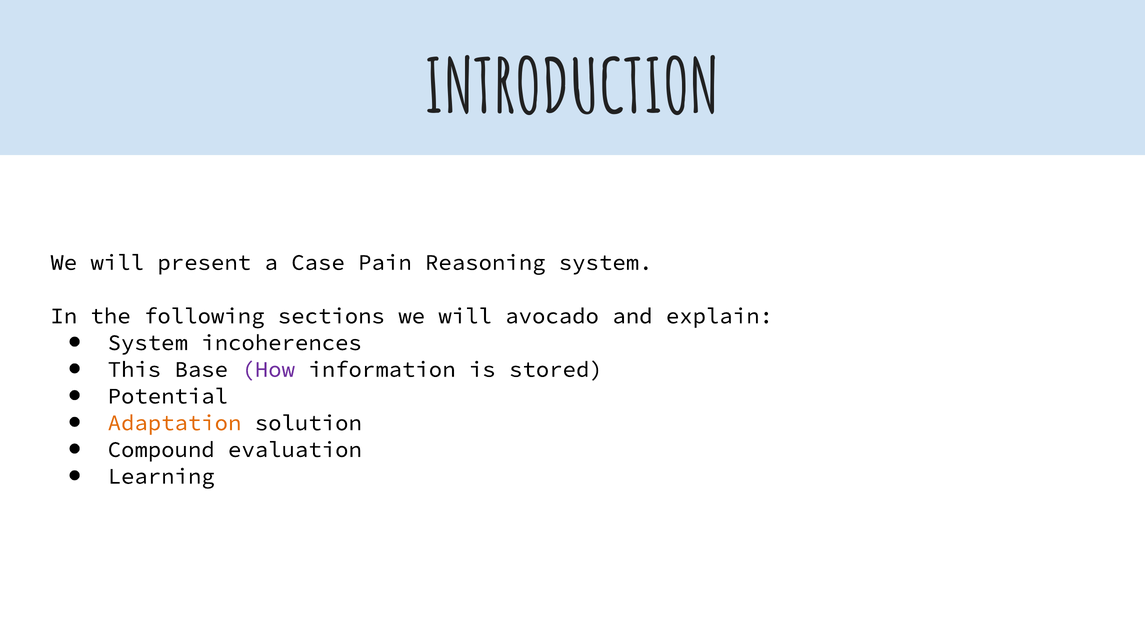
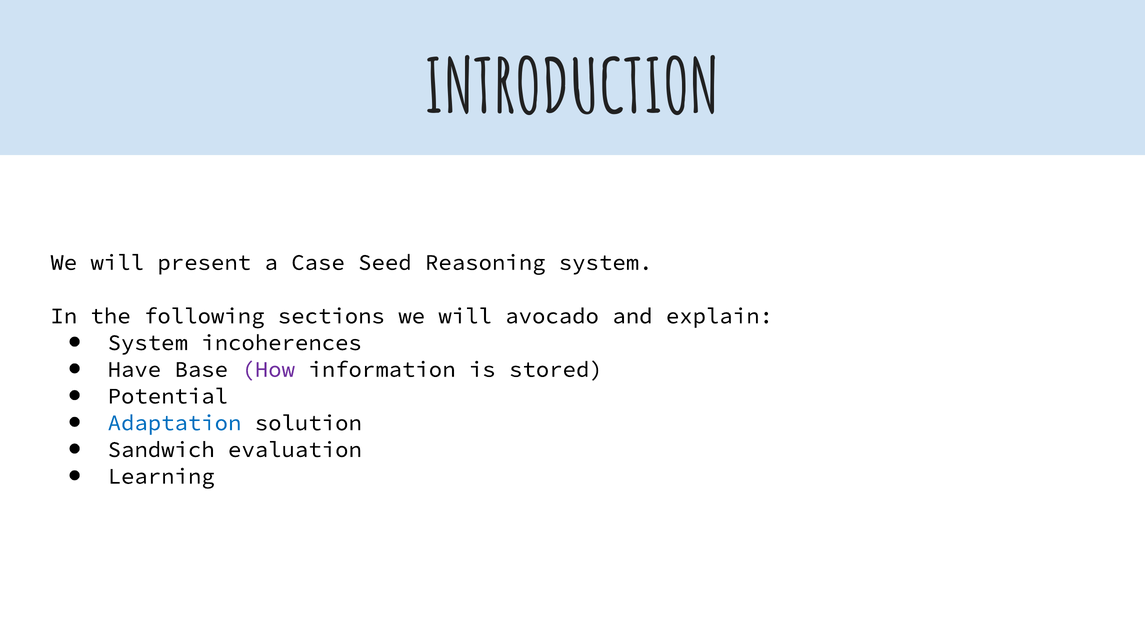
Pain: Pain -> Seed (385, 263)
This: This -> Have (134, 369)
Adaptation colour: orange -> blue (175, 423)
Compound: Compound -> Sandwich (161, 450)
